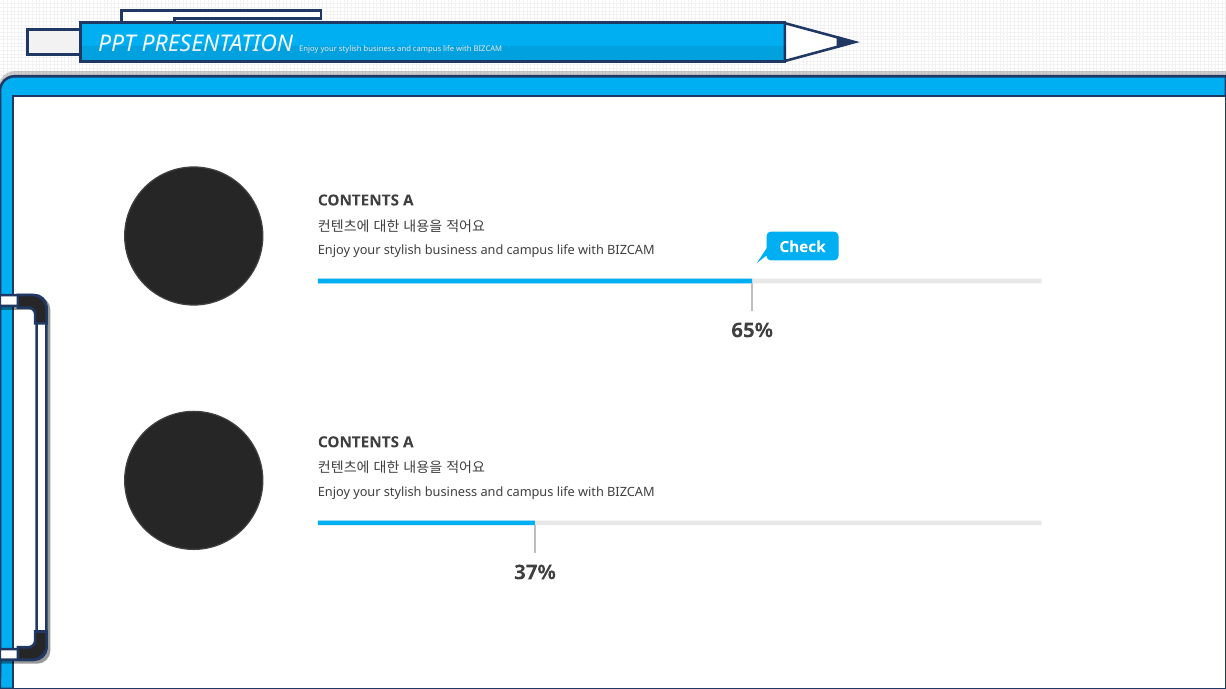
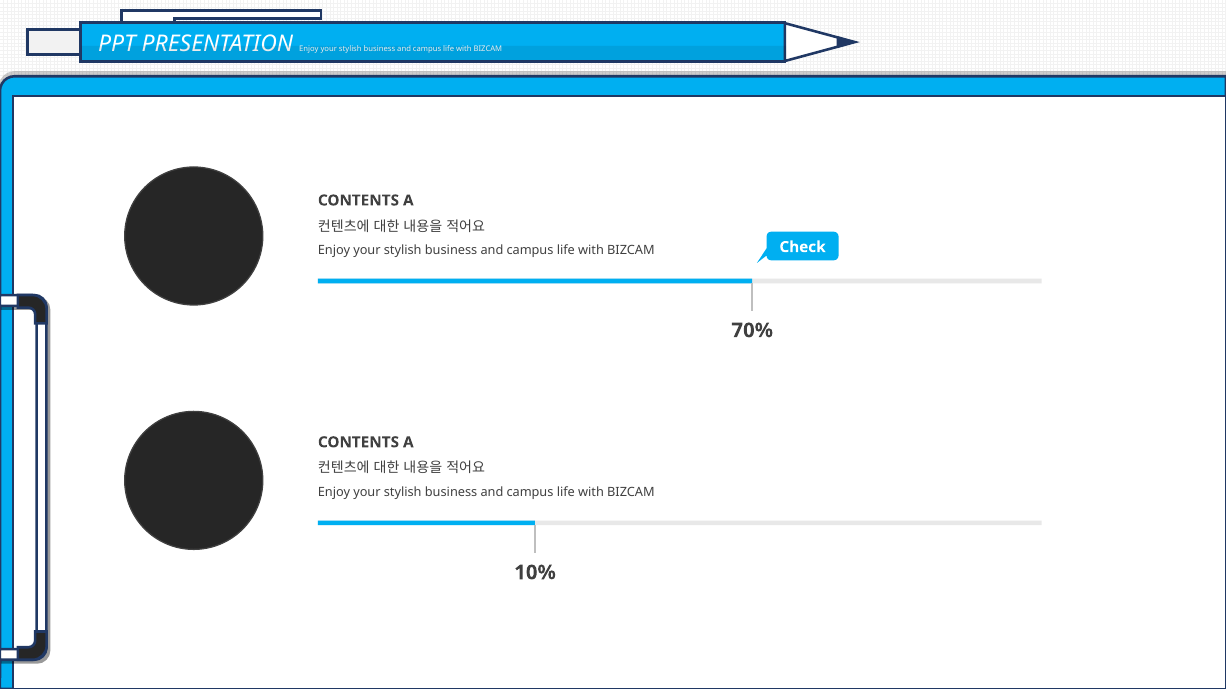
65%: 65% -> 70% (752, 331)
37%: 37% -> 10% (535, 573)
